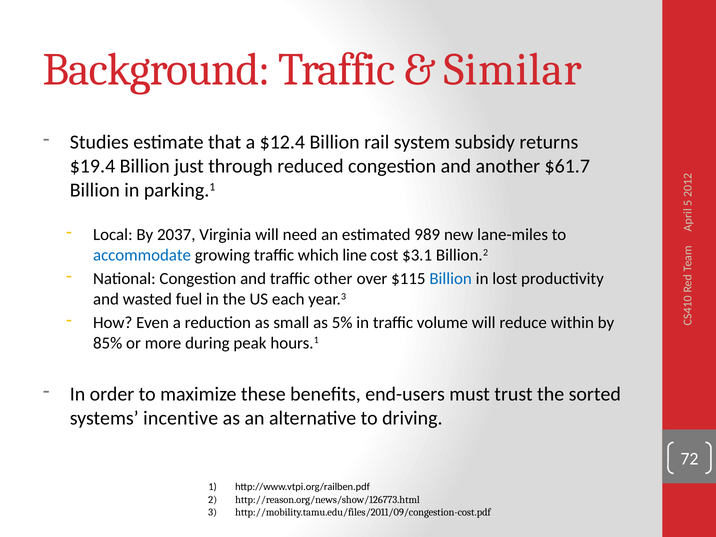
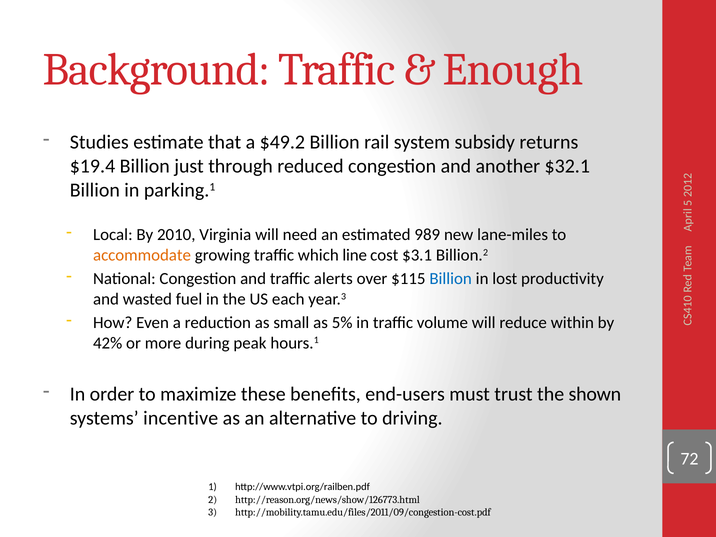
Similar: Similar -> Enough (513, 69)
$12.4: $12.4 -> $49.2 (282, 142)
$61.7: $61.7 -> $32.1 (567, 166)
2037: 2037 -> 2010 (176, 235)
accommodate colour: blue -> orange (142, 255)
other: other -> alerts (333, 279)
85%: 85% -> 42% (108, 343)
sorted: sorted -> shown (595, 394)
